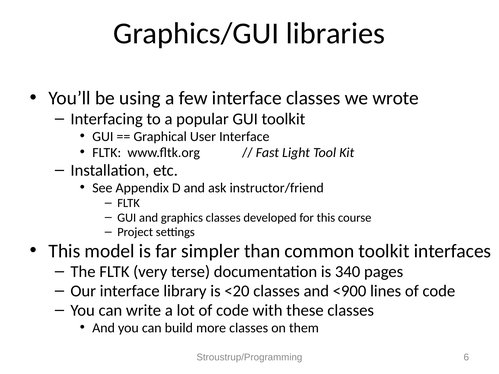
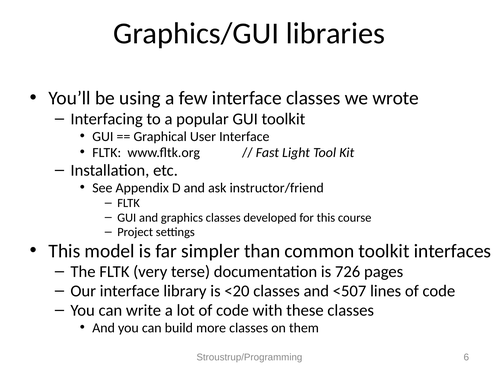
340: 340 -> 726 (348, 272)
<900: <900 -> <507 (350, 291)
